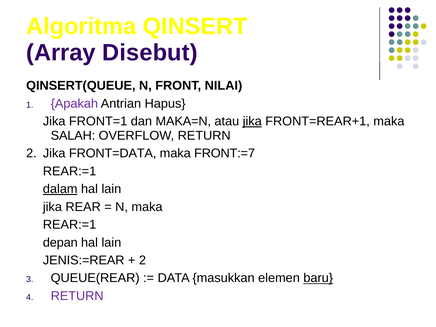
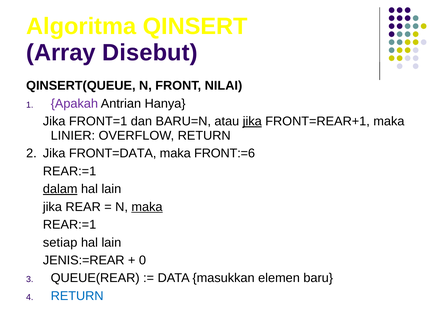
Hapus: Hapus -> Hanya (165, 104)
MAKA=N: MAKA=N -> BARU=N (183, 121)
SALAH: SALAH -> LINIER (73, 136)
FRONT:=7: FRONT:=7 -> FRONT:=6 (225, 153)
maka underline: none -> present (147, 207)
depan: depan -> setiap (60, 242)
2: 2 -> 0 (142, 260)
baru underline: present -> none (318, 278)
RETURN colour: purple -> blue (77, 296)
